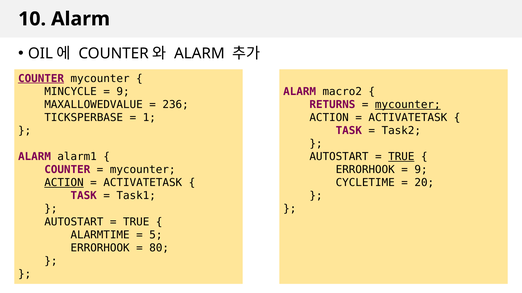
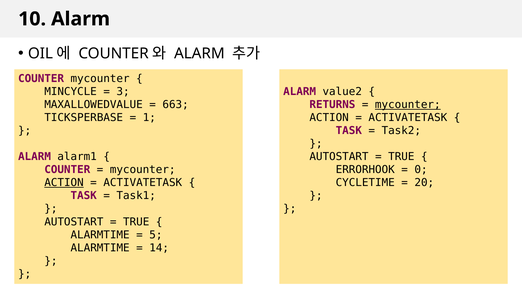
COUNTER underline: present -> none (41, 79)
9: 9 -> 3 (123, 92)
macro2: macro2 -> value2 (342, 92)
236: 236 -> 663 (176, 105)
TRUE underline: present -> none (401, 157)
9: 9 -> 0 (421, 170)
ERRORHOOK: ERRORHOOK -> ALARMTIME (100, 248)
80: 80 -> 14 (159, 248)
